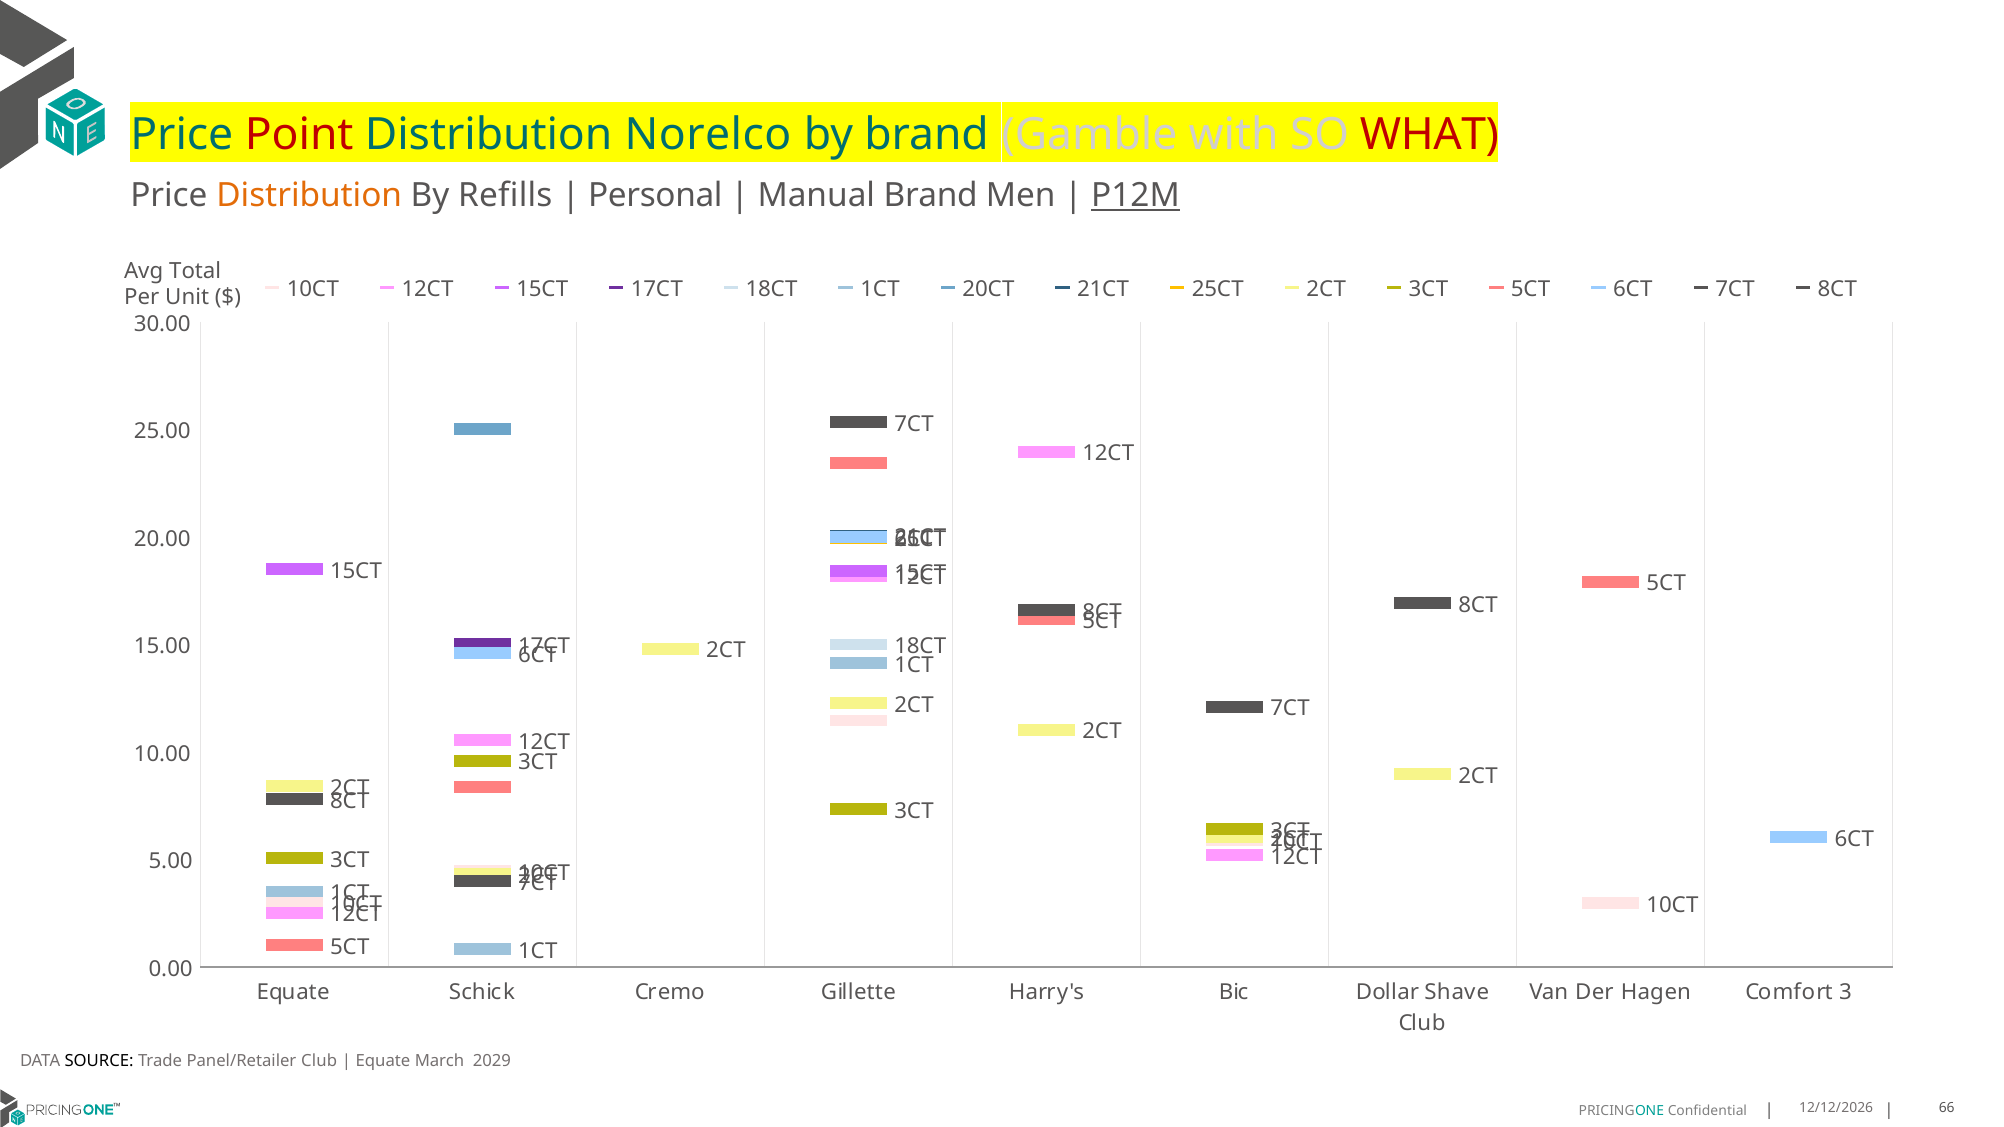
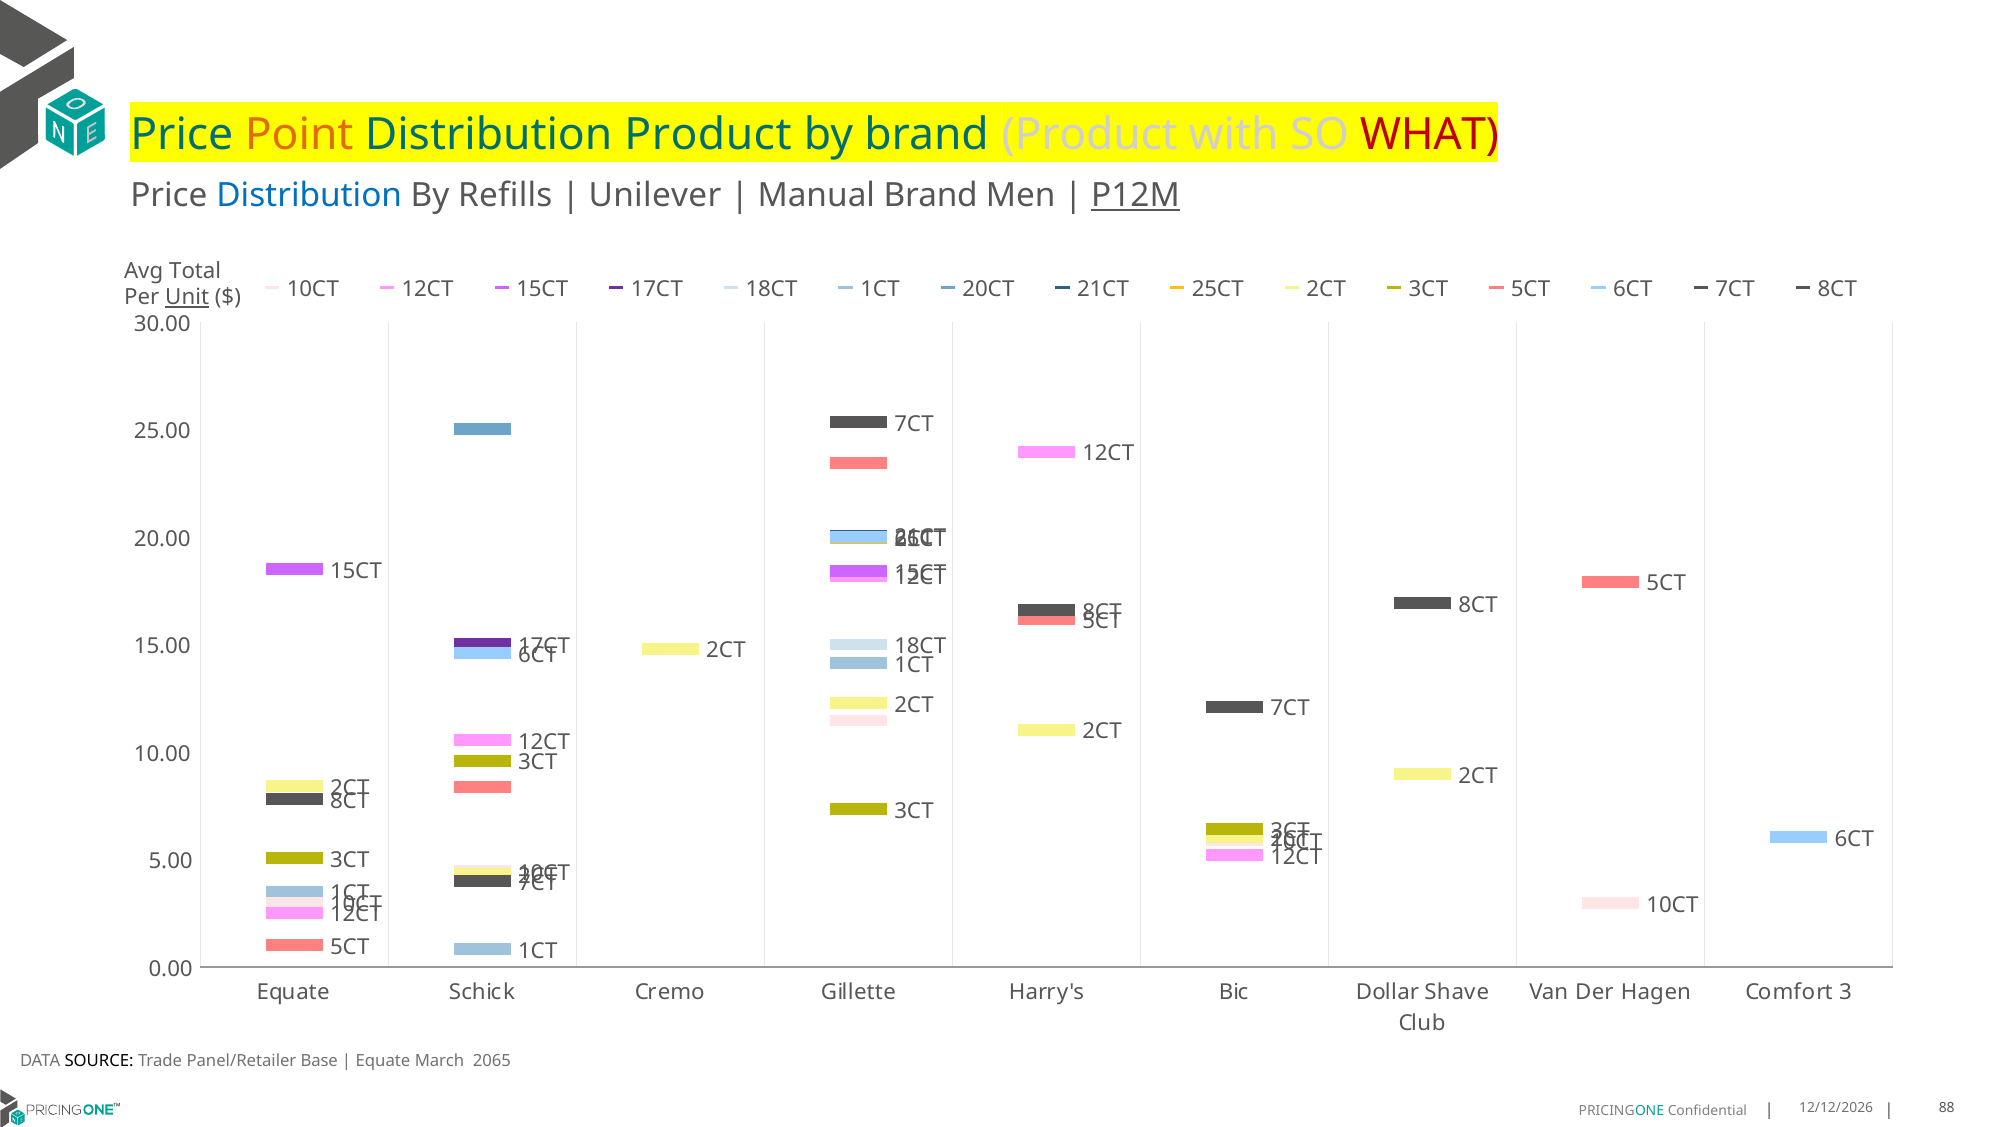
Point colour: red -> orange (299, 135)
Distribution Norelco: Norelco -> Product (708, 135)
brand Gamble: Gamble -> Product (1090, 135)
Distribution colour: orange -> blue (309, 195)
Personal: Personal -> Unilever (655, 195)
Unit underline: none -> present (187, 297)
Panel/Retailer Club: Club -> Base (319, 1062)
2029: 2029 -> 2065 (492, 1062)
66: 66 -> 88 (1947, 1108)
